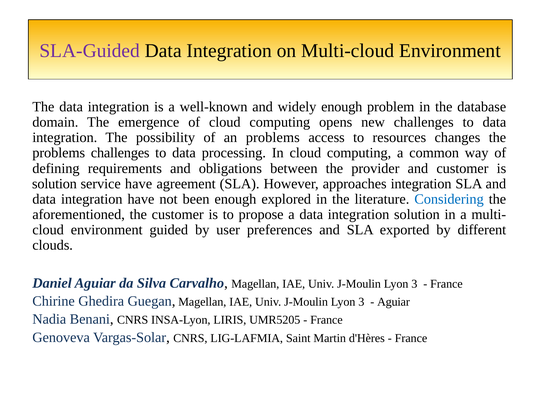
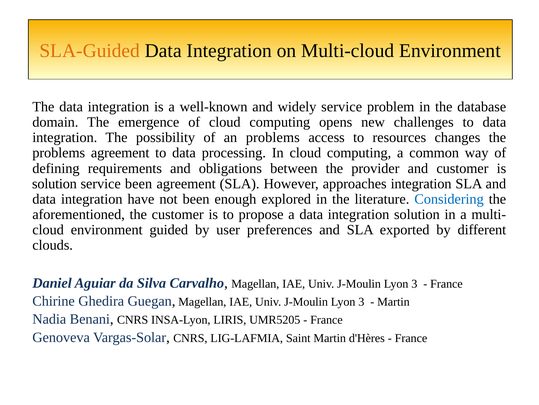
SLA-Guided colour: purple -> orange (90, 51)
widely enough: enough -> service (342, 107)
problems challenges: challenges -> agreement (120, 153)
service have: have -> been (139, 183)
Aguiar: Aguiar -> Martin (393, 301)
